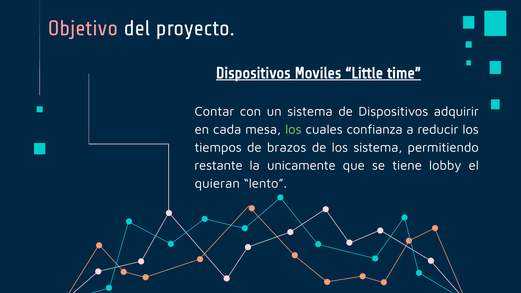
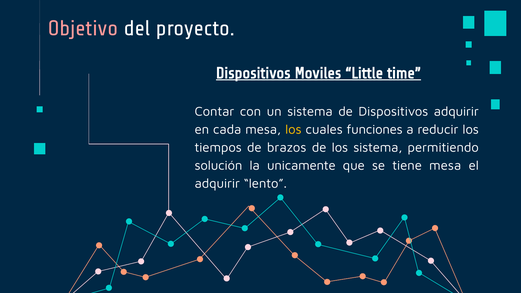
los colour: light green -> yellow (293, 130)
confianza: confianza -> funciones (375, 130)
restante: restante -> solución (218, 166)
tiene lobby: lobby -> mesa (445, 166)
quieran: quieran -> adquirir (217, 184)
